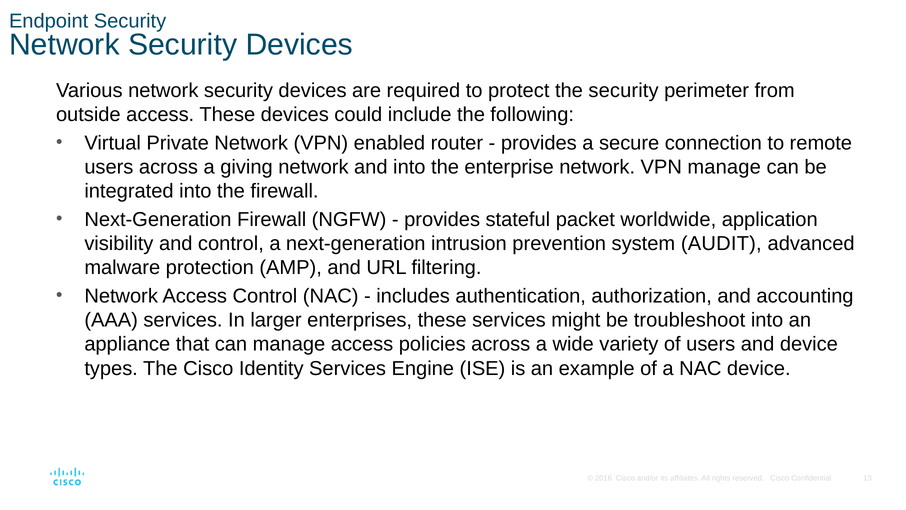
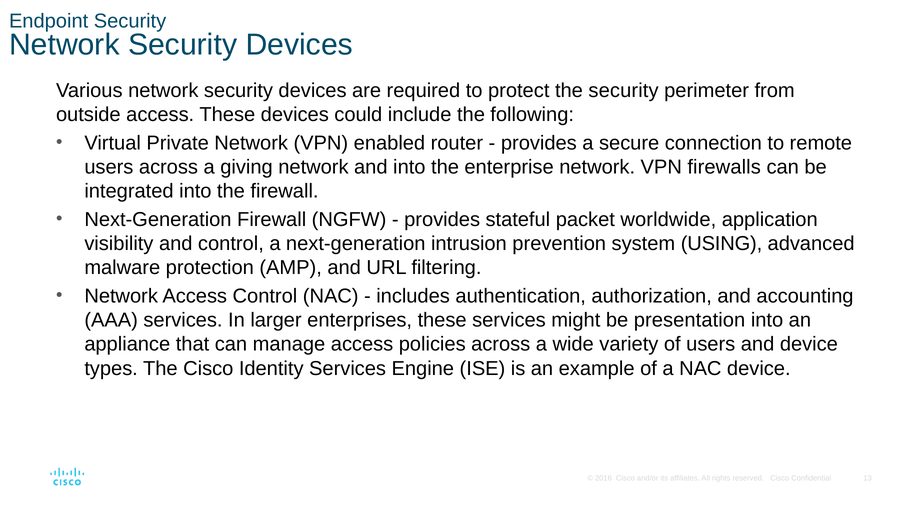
VPN manage: manage -> firewalls (724, 167)
AUDIT: AUDIT -> USING (721, 243)
troubleshoot: troubleshoot -> presentation (690, 320)
